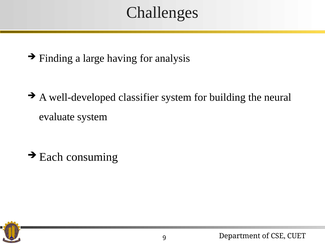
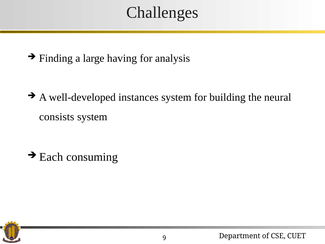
classifier: classifier -> instances (138, 97)
evaluate: evaluate -> consists (57, 117)
